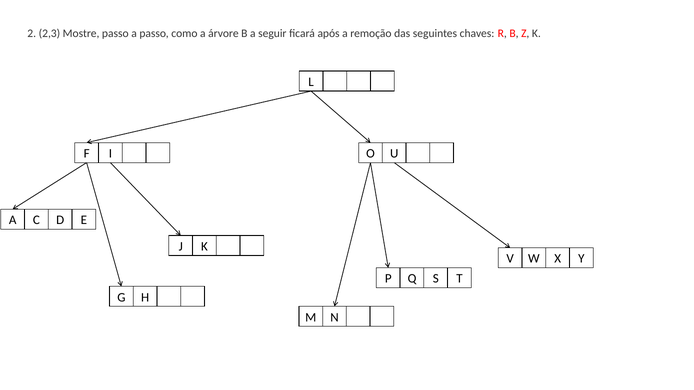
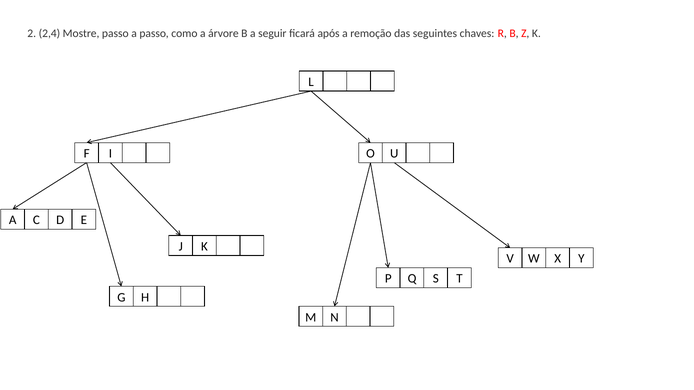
2,3: 2,3 -> 2,4 (49, 33)
